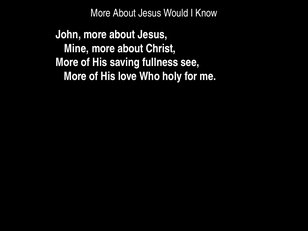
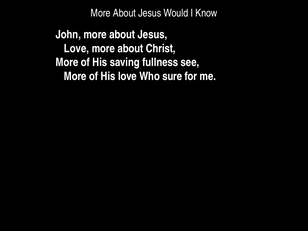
Mine: Mine -> Love (76, 49)
holy: holy -> sure (172, 76)
